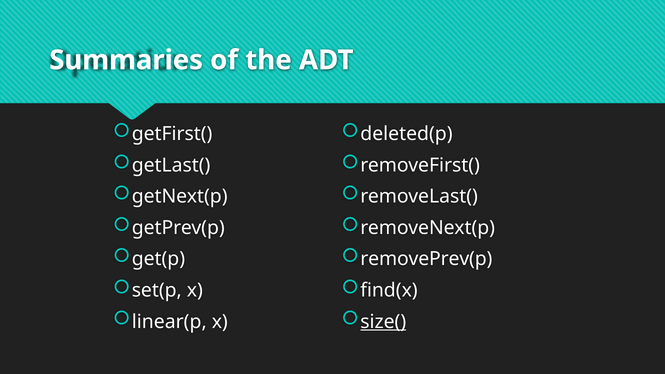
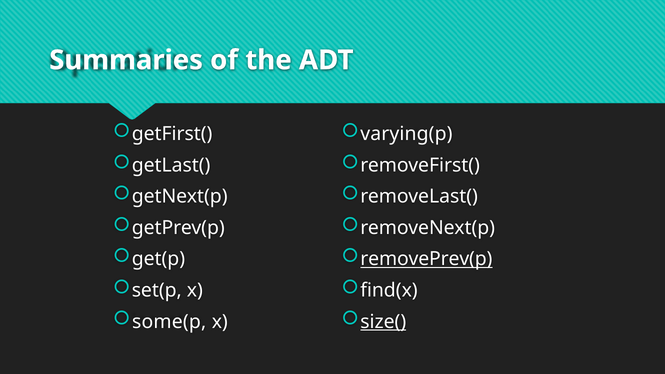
deleted(p: deleted(p -> varying(p (406, 134)
removePrev(p underline: none -> present (426, 259)
linear(p: linear(p -> some(p (169, 322)
